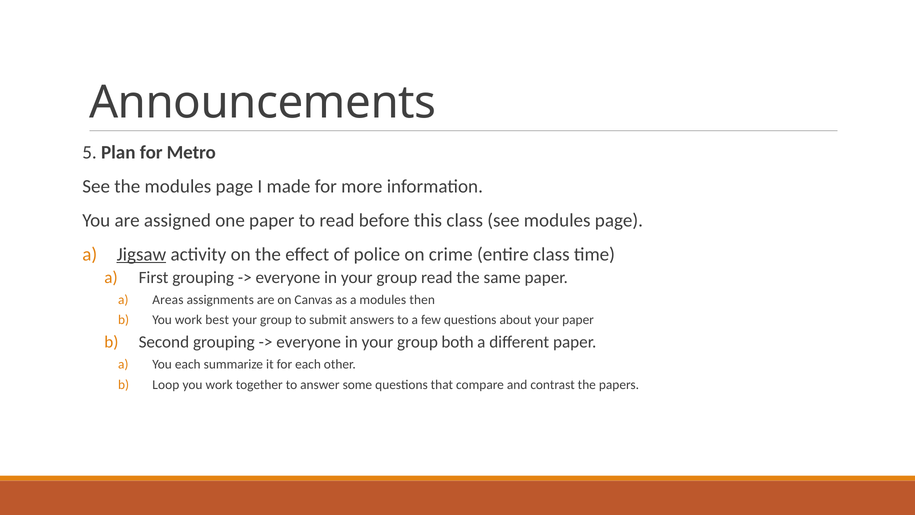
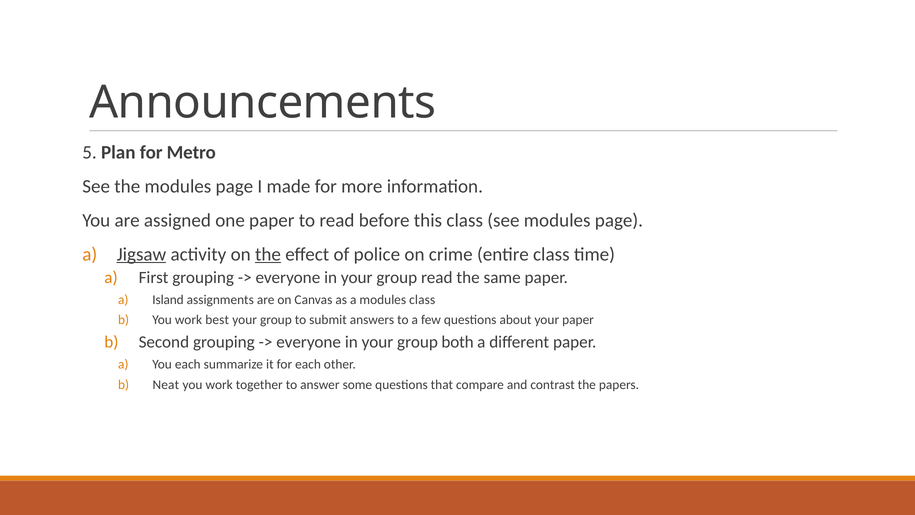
the underline: none -> present (268, 254)
Areas: Areas -> Island (168, 300)
modules then: then -> class (422, 300)
Loop: Loop -> Neat (166, 385)
